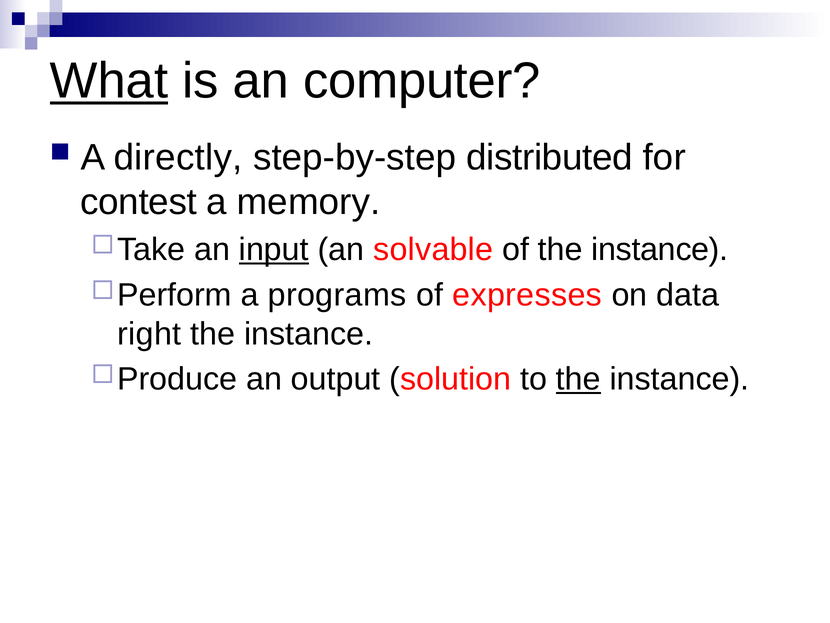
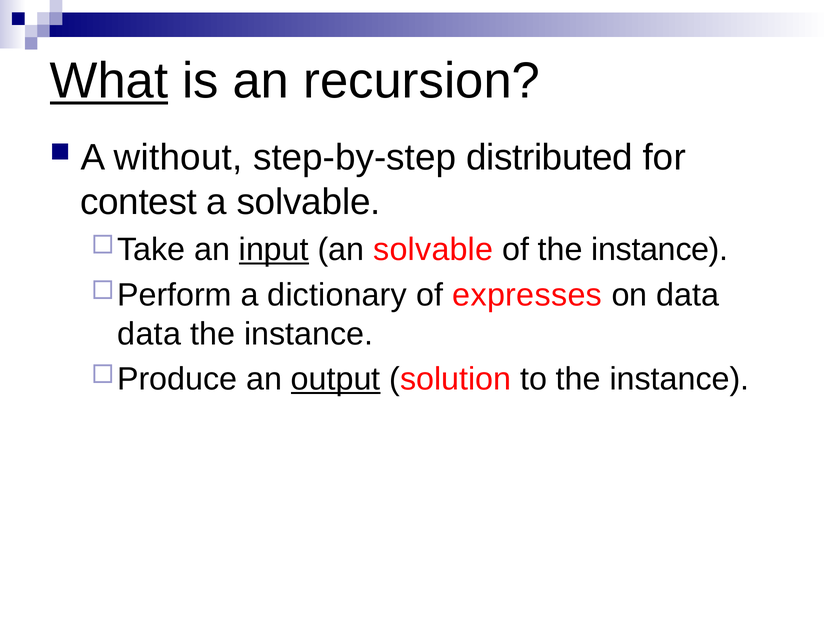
computer: computer -> recursion (422, 81)
directly: directly -> without (178, 158)
a memory: memory -> solvable (309, 202)
programs: programs -> dictionary (337, 295)
right: right -> data (149, 334)
output underline: none -> present (336, 379)
the underline: present -> none (578, 379)
